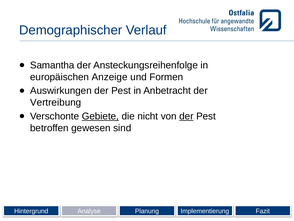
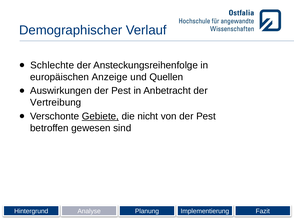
Samantha: Samantha -> Schlechte (52, 65)
Formen: Formen -> Quellen (166, 77)
der underline: present -> none (186, 116)
